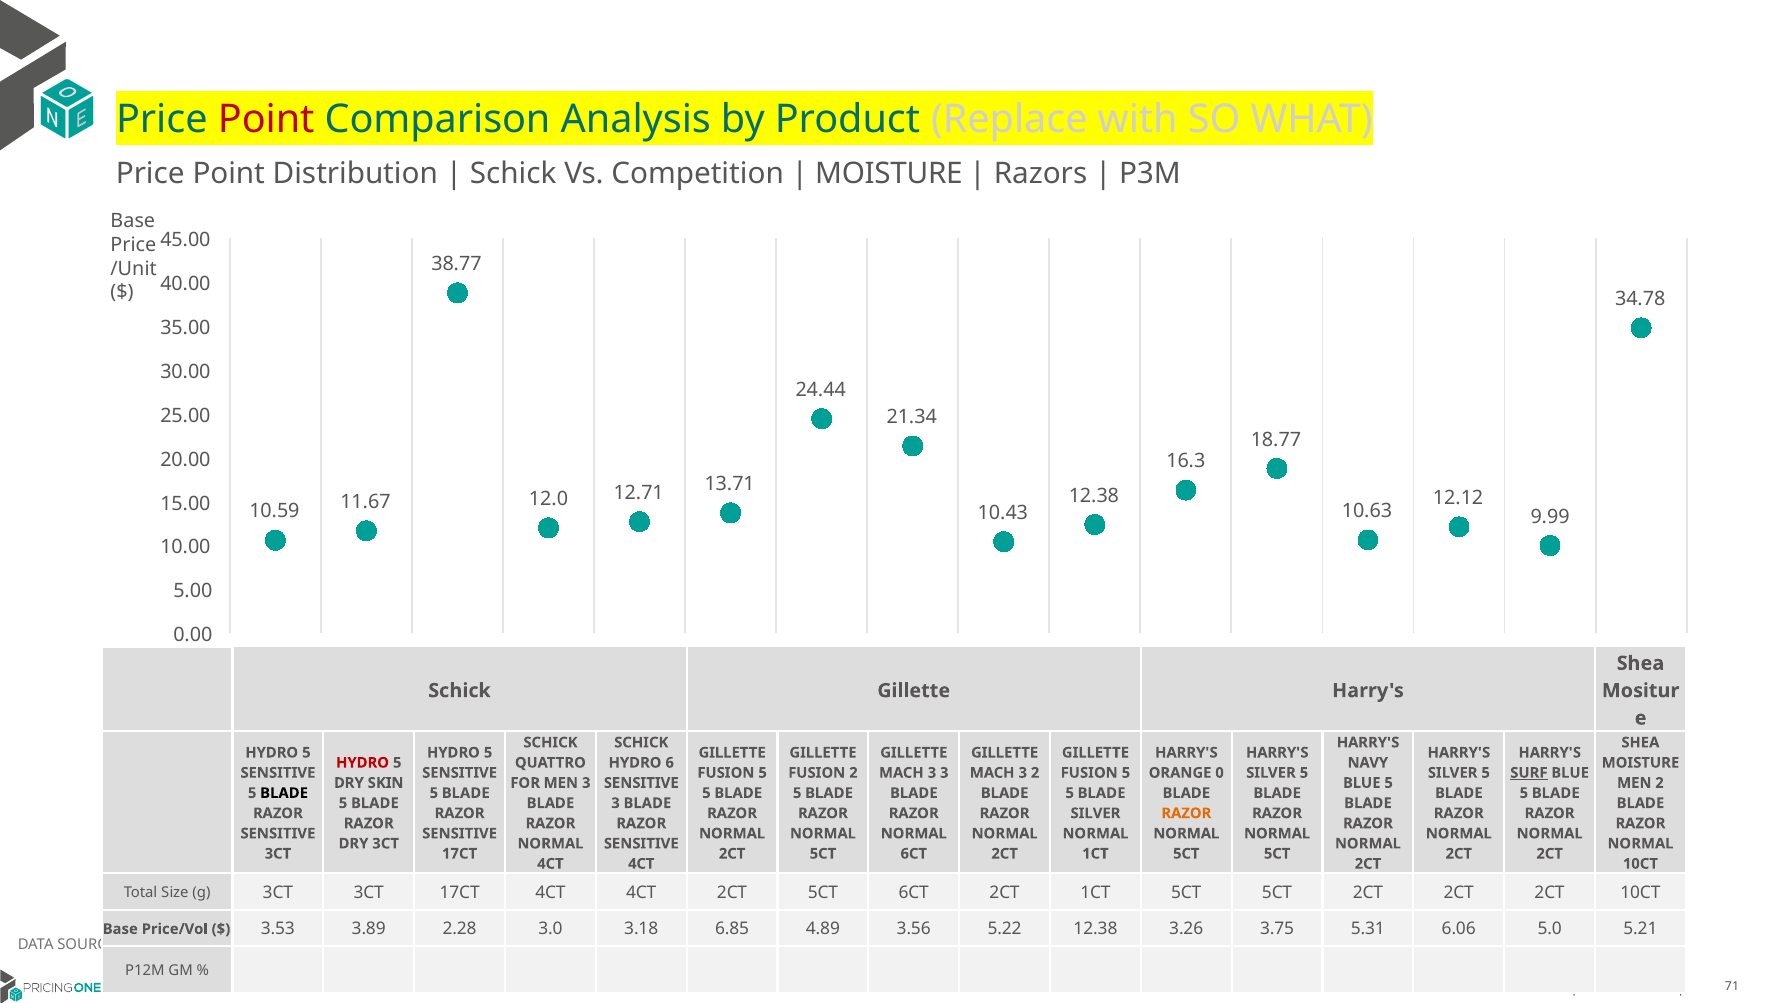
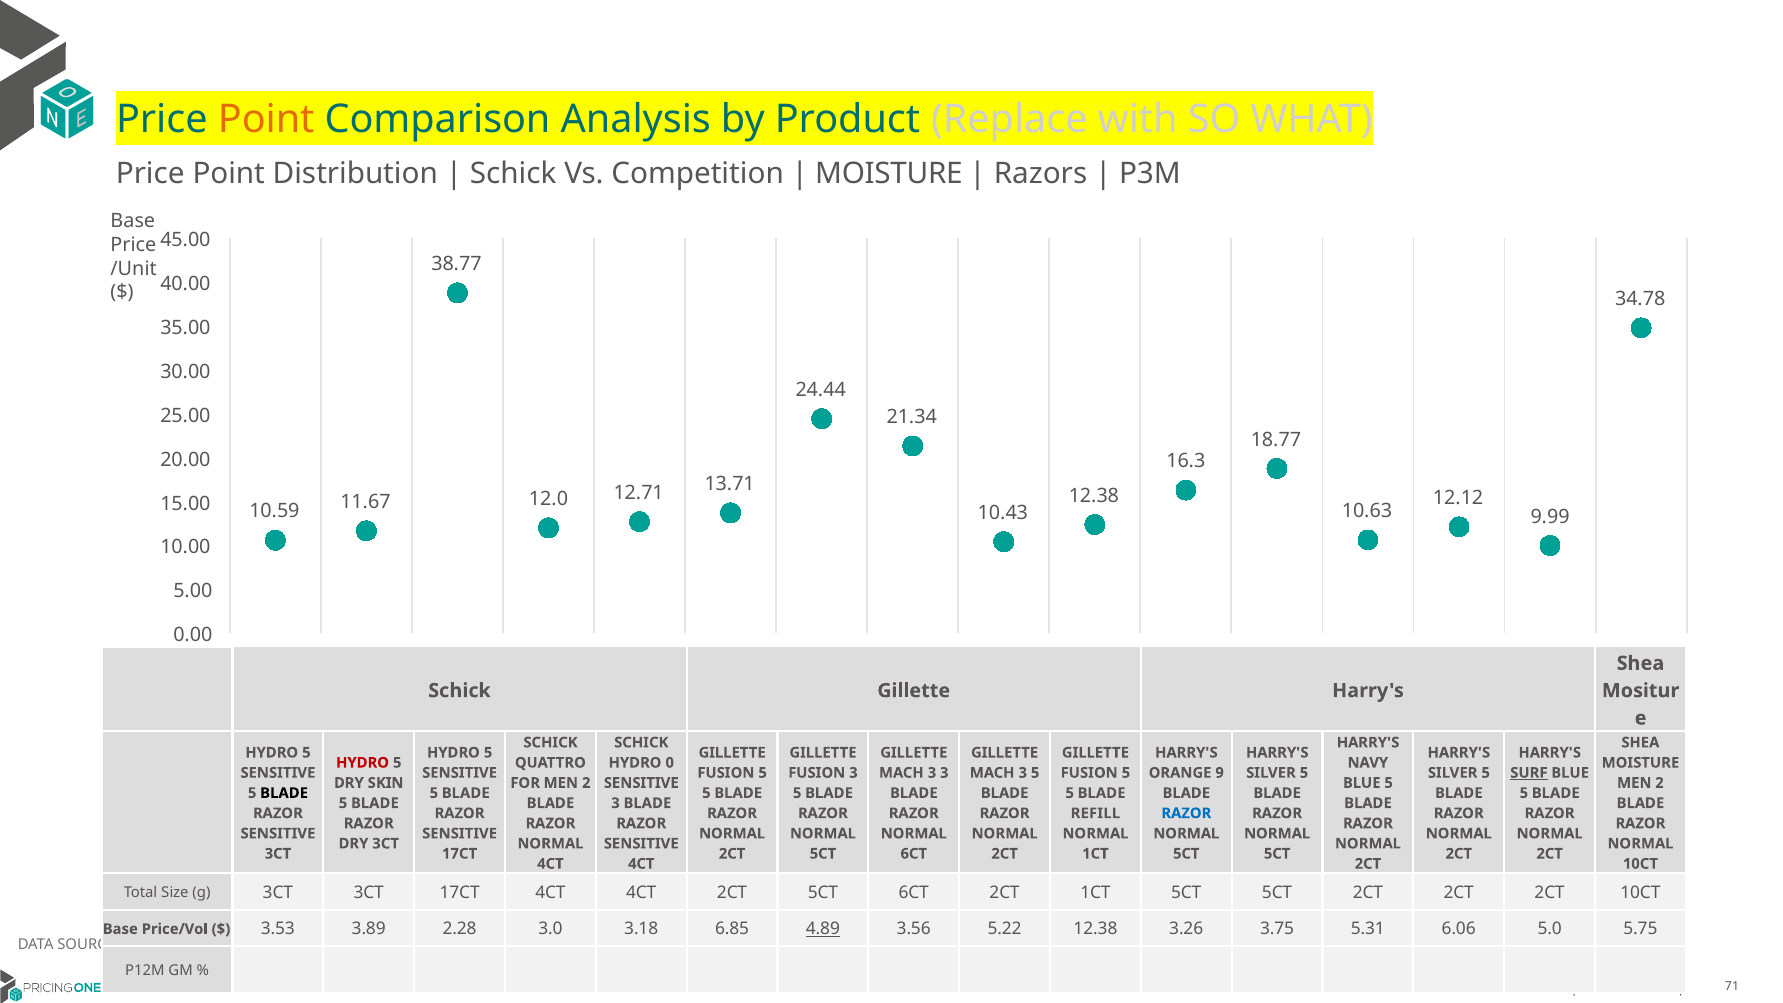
Point colour: red -> orange (266, 120)
6: 6 -> 0 (670, 763)
FUSION 2: 2 -> 3 (853, 773)
MACH 3 2: 2 -> 5 (1035, 773)
0: 0 -> 9 (1220, 773)
FOR MEN 3: 3 -> 2 (586, 783)
SILVER: SILVER -> REFILL (1095, 813)
RAZOR colour: orange -> blue (1186, 813)
4.89 underline: none -> present (823, 929)
5.21: 5.21 -> 5.75 (1640, 929)
